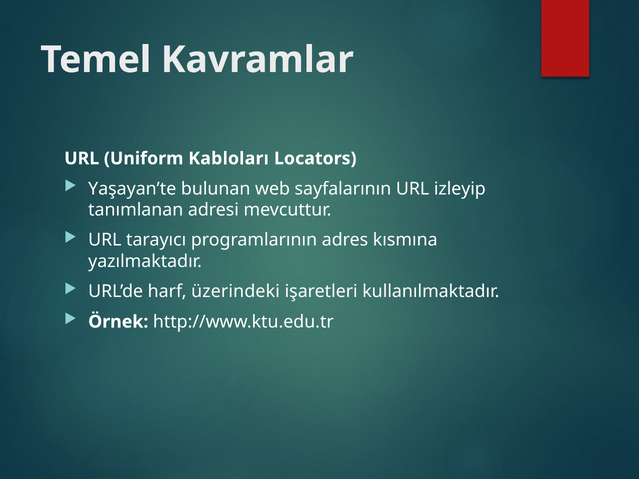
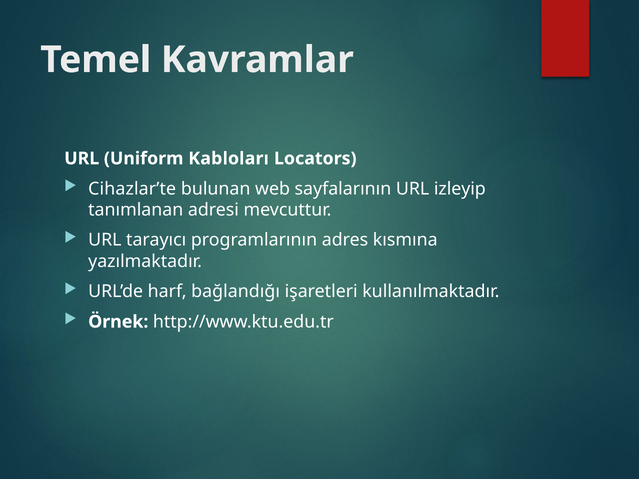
Yaşayan’te: Yaşayan’te -> Cihazlar’te (132, 189)
üzerindeki: üzerindeki -> bağlandığı (236, 292)
